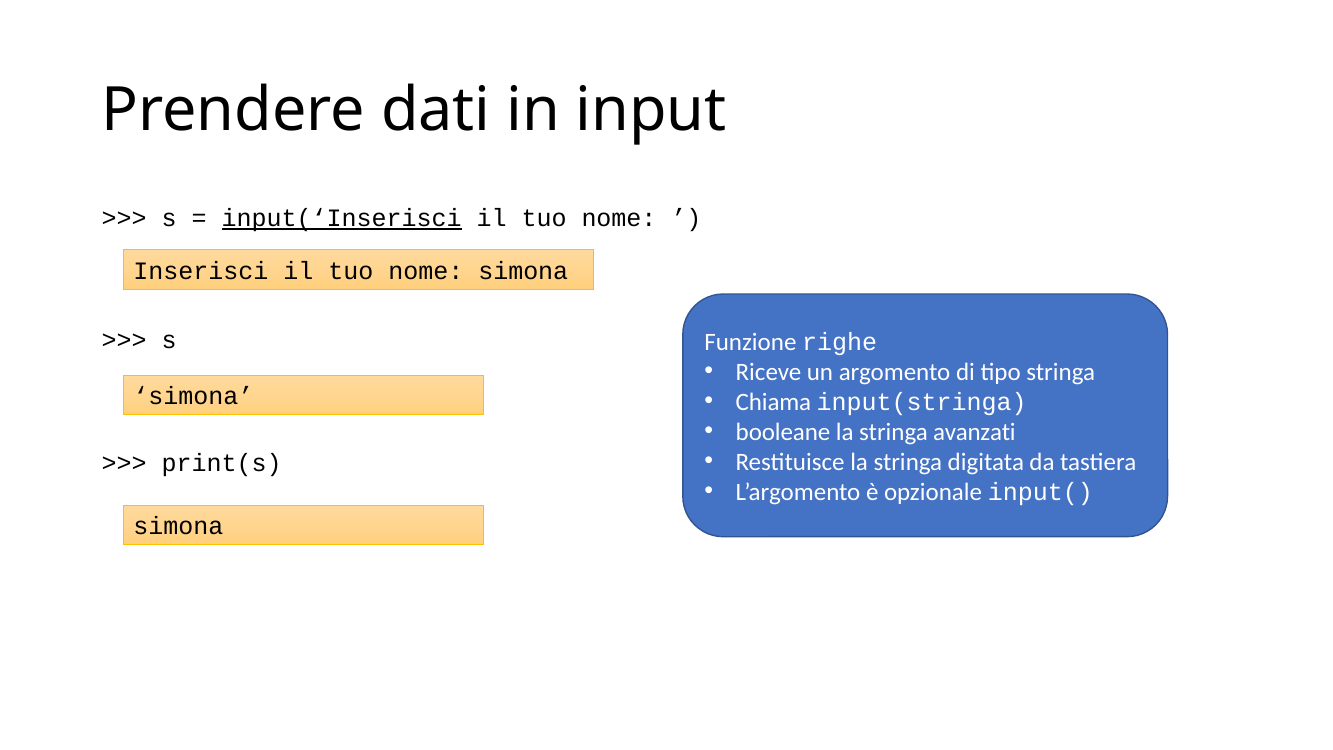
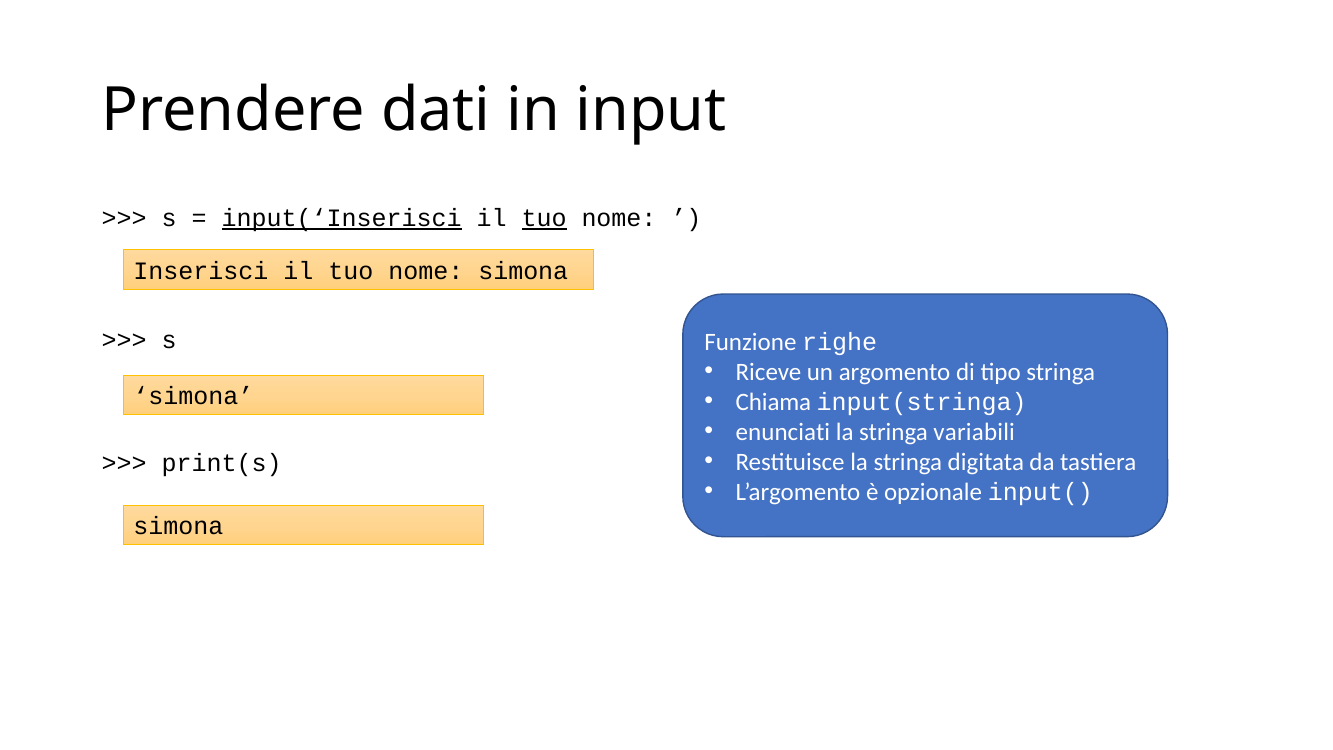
tuo underline: none -> present (544, 218)
booleane: booleane -> enunciati (783, 432)
avanzati: avanzati -> variabili (974, 432)
